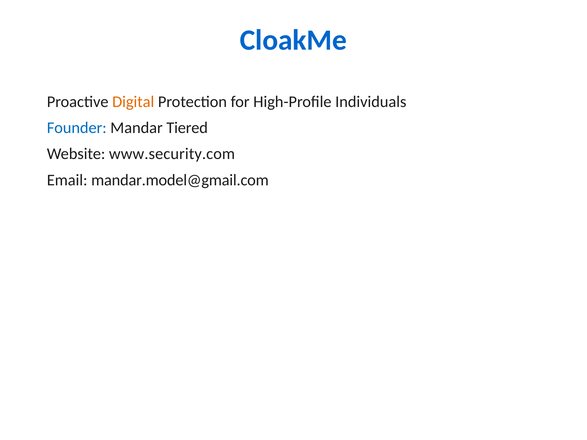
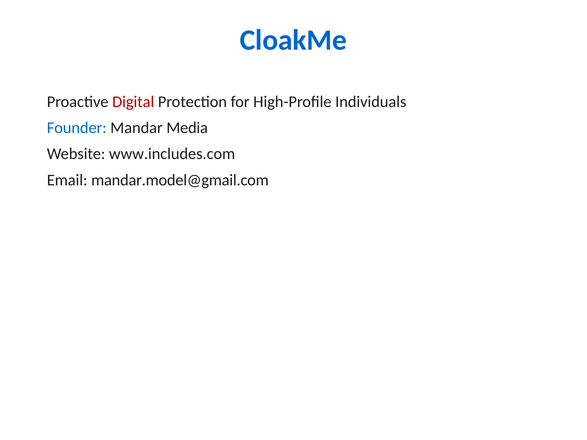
Digital colour: orange -> red (133, 102)
Tiered: Tiered -> Media (187, 128)
www.security.com: www.security.com -> www.includes.com (172, 154)
